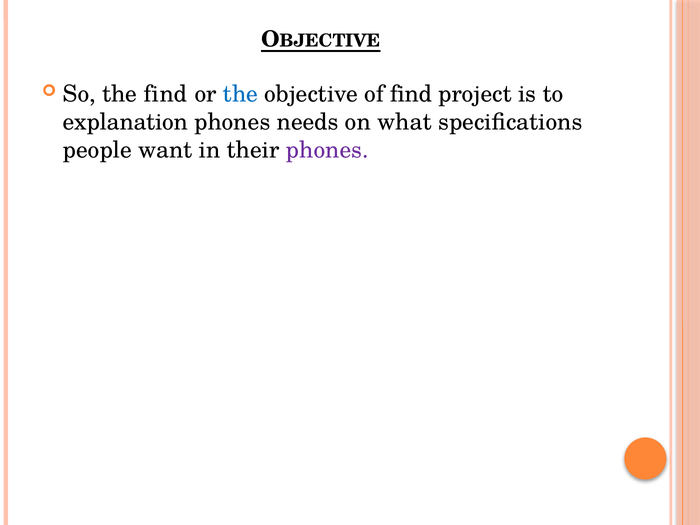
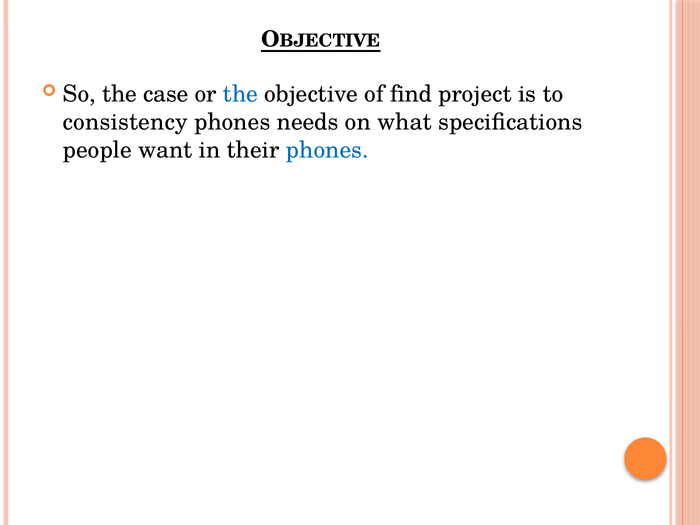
the find: find -> case (166, 94)
explanation: explanation -> consistency (125, 122)
phones colour: purple -> blue (327, 150)
